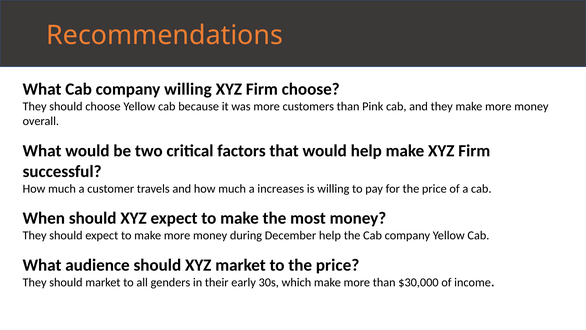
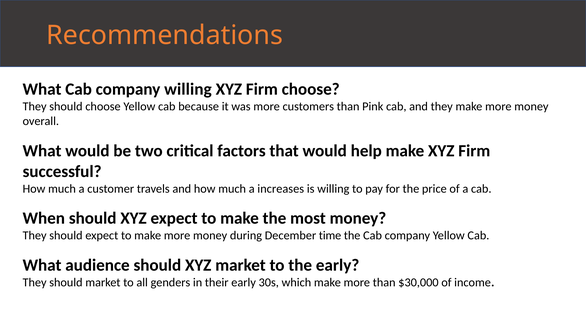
December help: help -> time (330, 235)
to the price: price -> early (338, 265)
